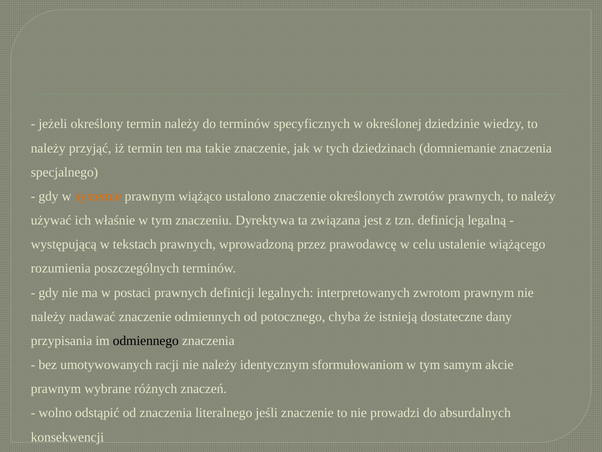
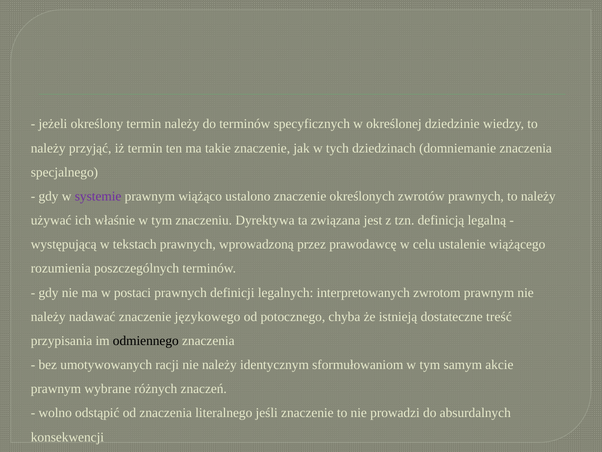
systemie colour: orange -> purple (98, 196)
odmiennych: odmiennych -> językowego (208, 316)
dany: dany -> treść (499, 316)
